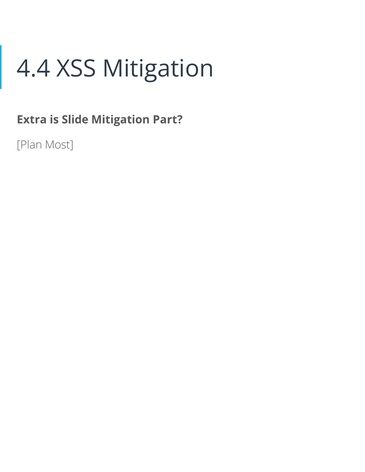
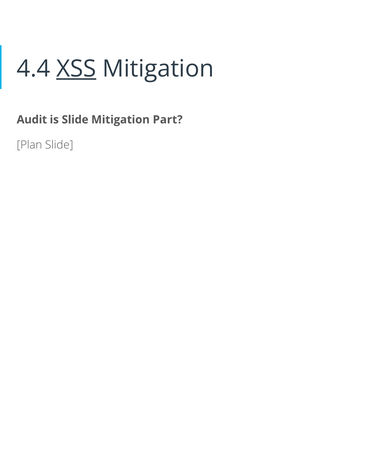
XSS underline: none -> present (76, 69)
Extra: Extra -> Audit (32, 120)
Plan Most: Most -> Slide (59, 145)
